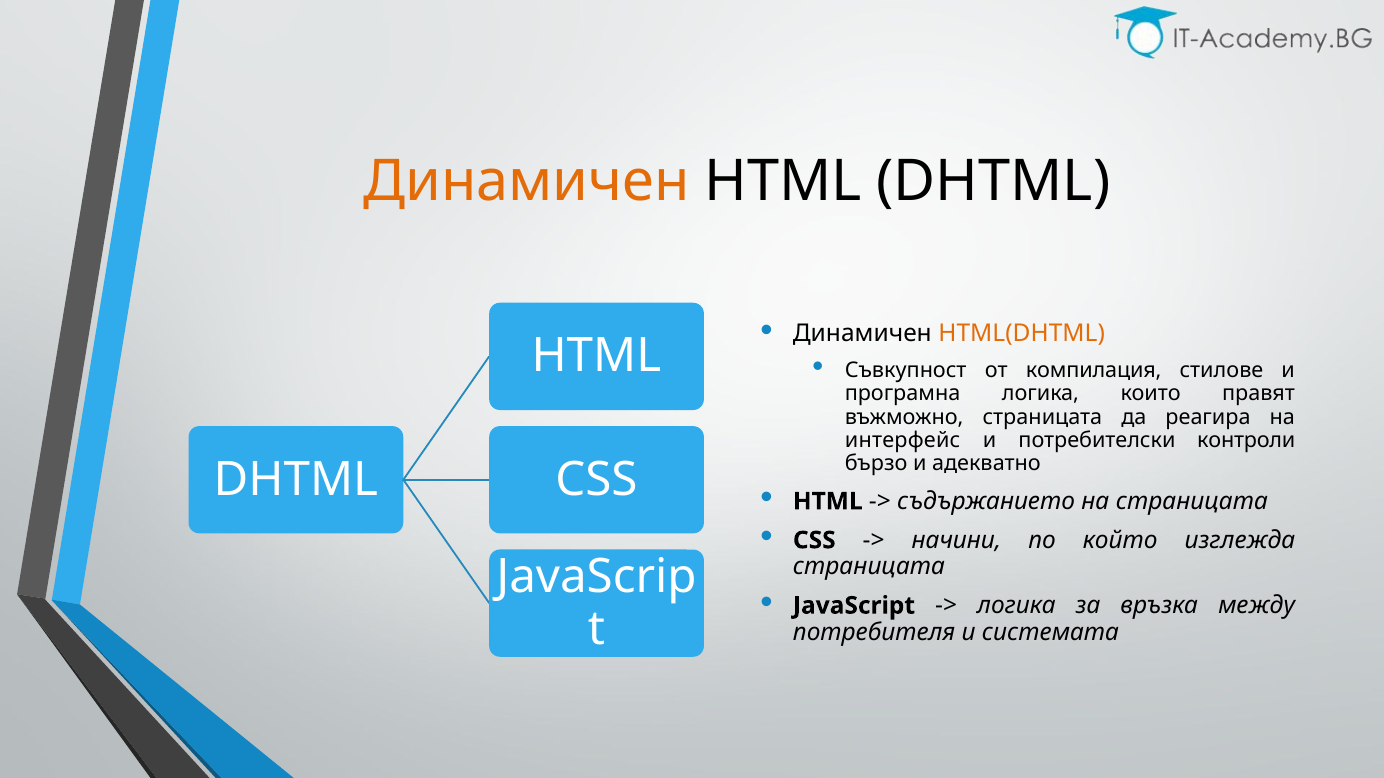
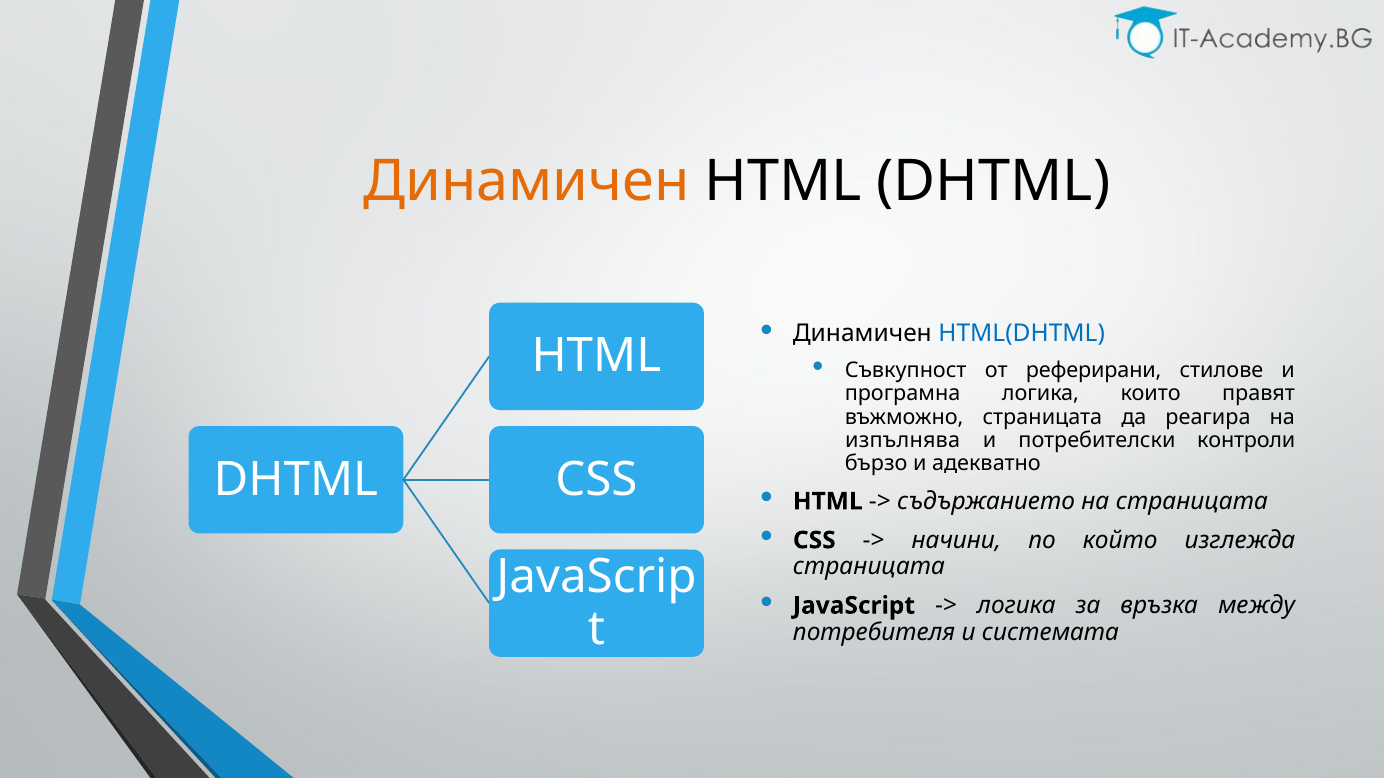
HTML(DHTML colour: orange -> blue (1022, 334)
компилация: компилация -> реферирани (1094, 370)
интерфейс: интерфейс -> изпълнява (903, 441)
